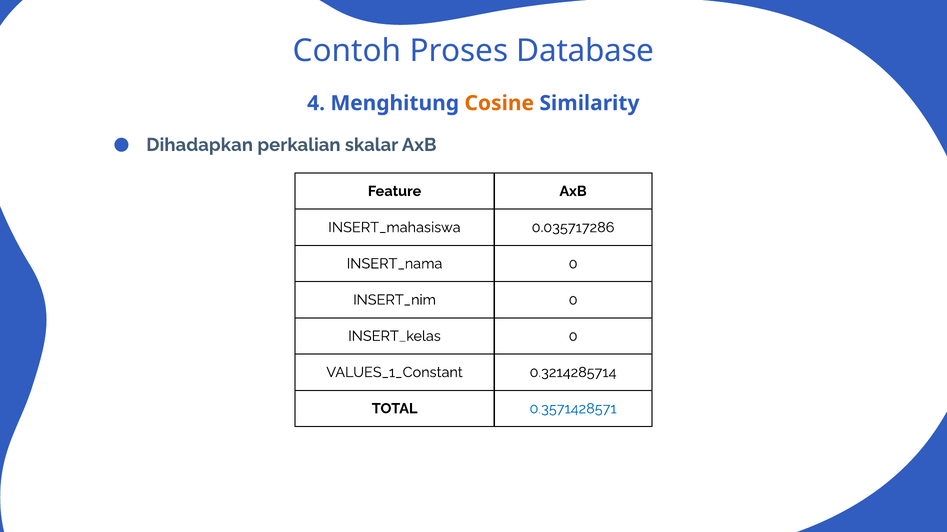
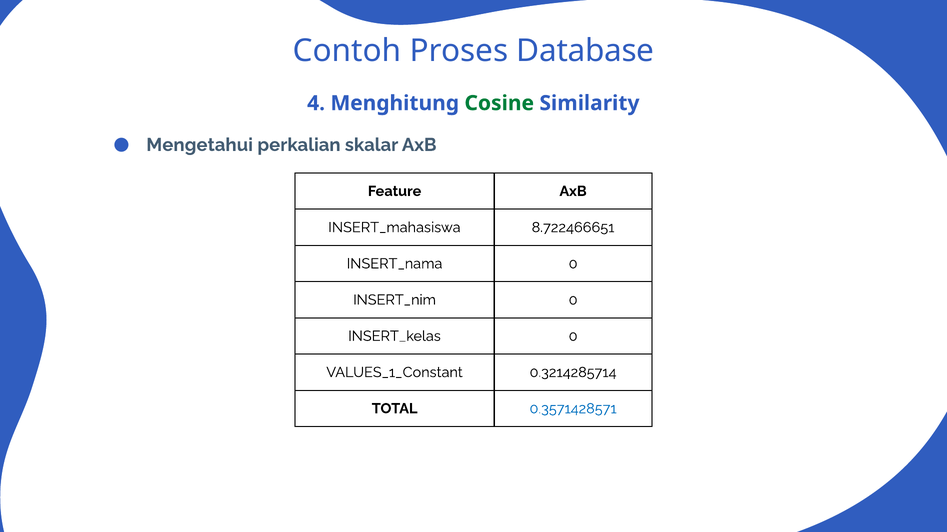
Cosine colour: orange -> green (499, 103)
Dihadapkan: Dihadapkan -> Mengetahui (200, 145)
0.035717286: 0.035717286 -> 8.722466651 (573, 228)
